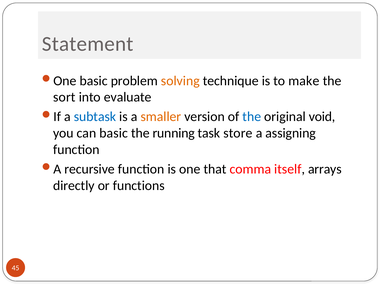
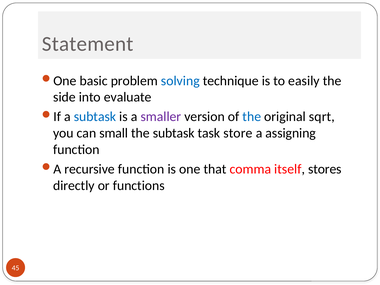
solving colour: orange -> blue (180, 81)
make: make -> easily (304, 81)
sort: sort -> side (64, 97)
smaller colour: orange -> purple (161, 117)
void: void -> sqrt (322, 117)
can basic: basic -> small (114, 133)
the running: running -> subtask (174, 133)
arrays: arrays -> stores (325, 169)
